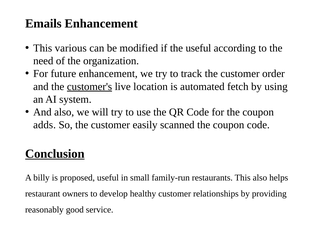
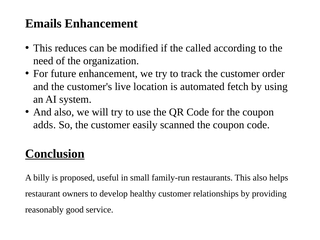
various: various -> reduces (71, 48)
the useful: useful -> called (198, 48)
customer's underline: present -> none (90, 86)
